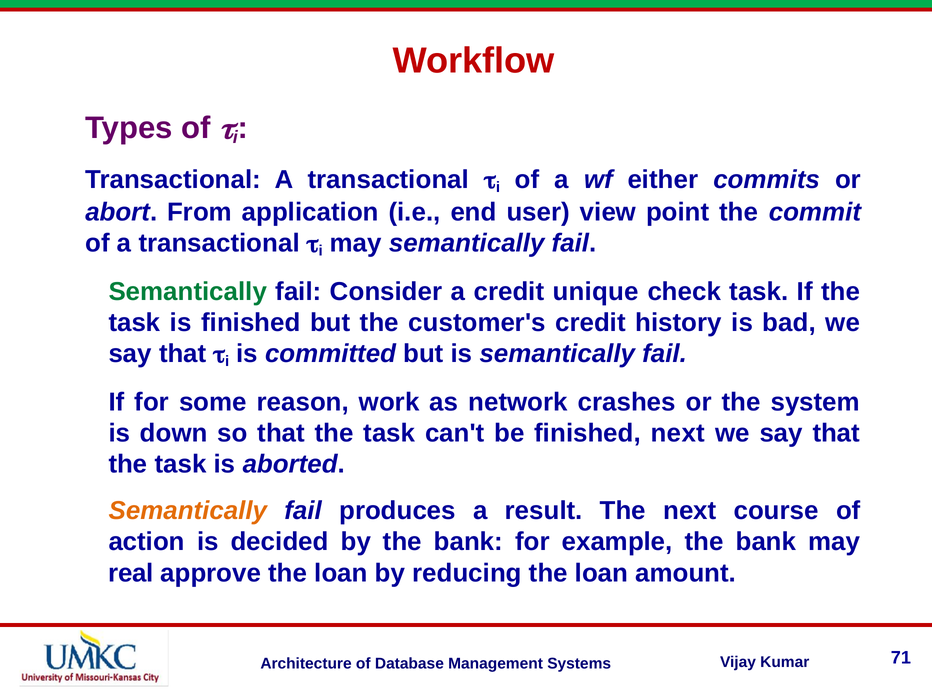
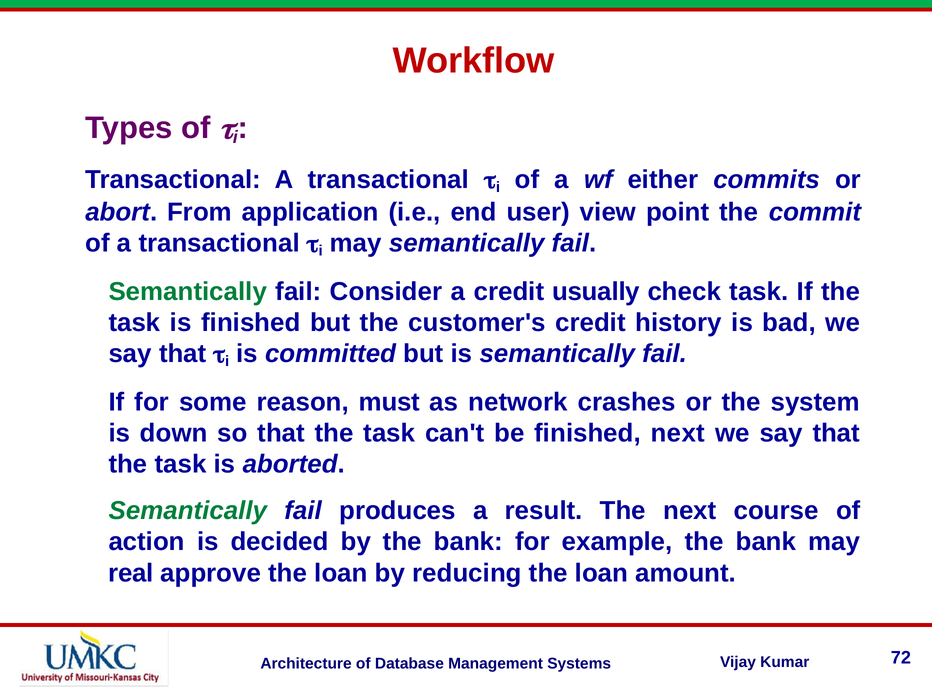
unique: unique -> usually (596, 292)
work: work -> must (389, 402)
Semantically colour: orange -> green (188, 511)
71: 71 -> 72 (901, 658)
